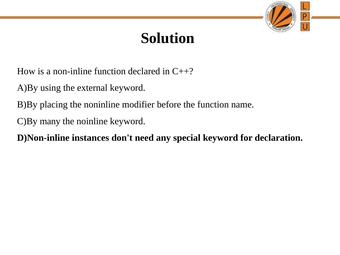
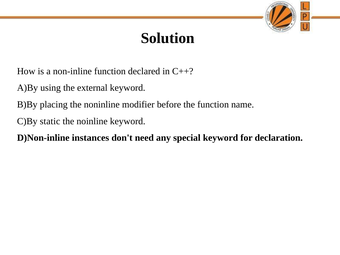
many: many -> static (50, 121)
